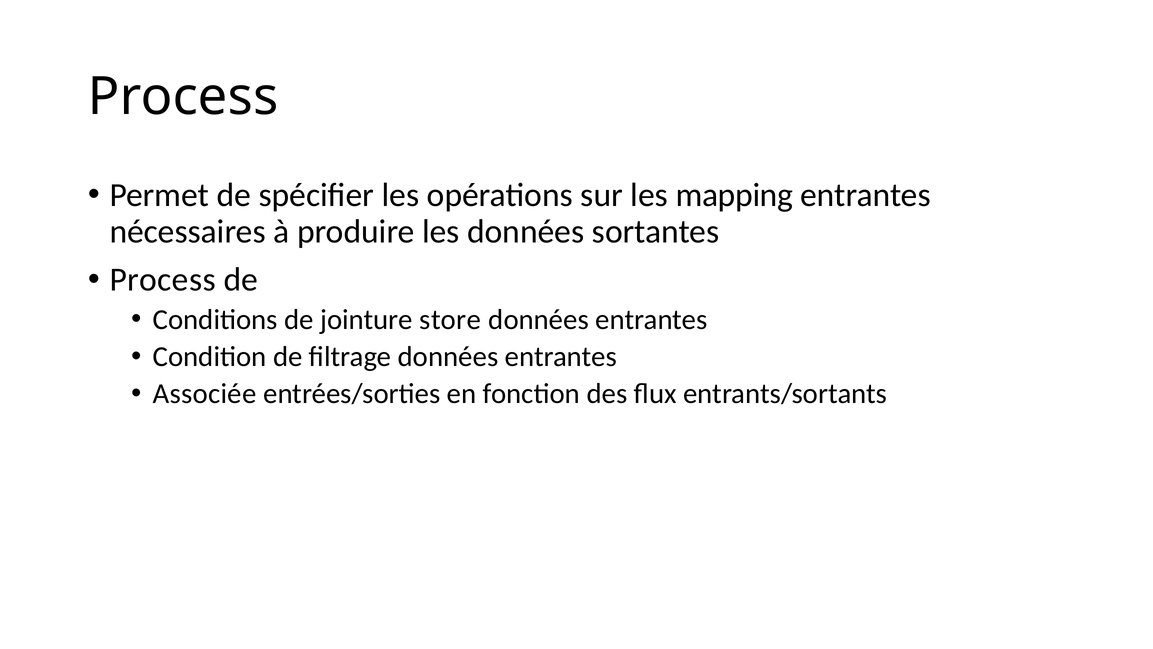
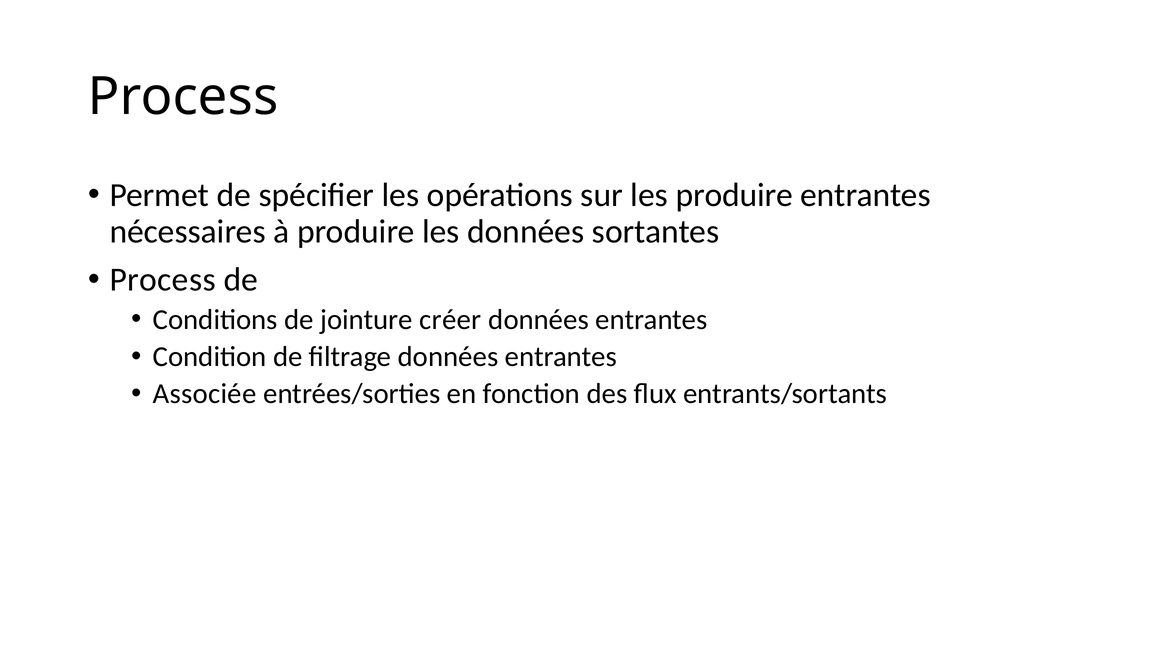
les mapping: mapping -> produire (734, 195)
store: store -> créer (450, 319)
